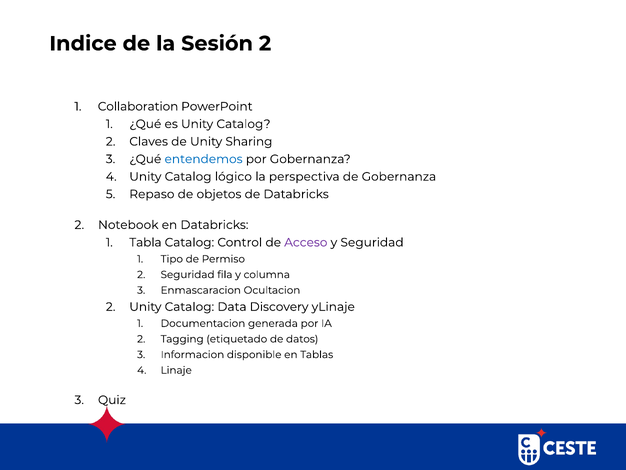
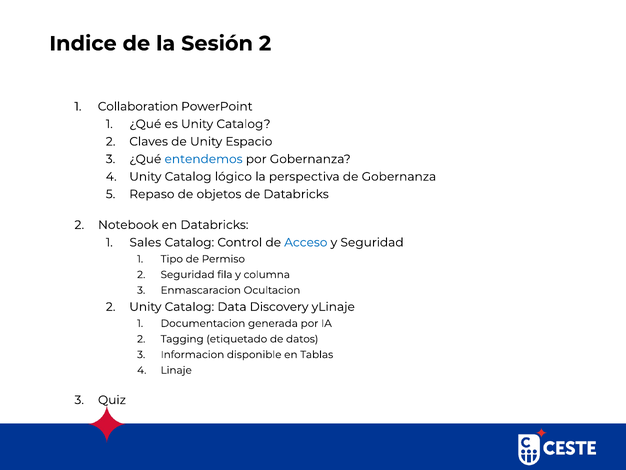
Sharing: Sharing -> Espacio (249, 141)
Tabla: Tabla -> Sales (145, 242)
Acceso colour: purple -> blue (306, 242)
